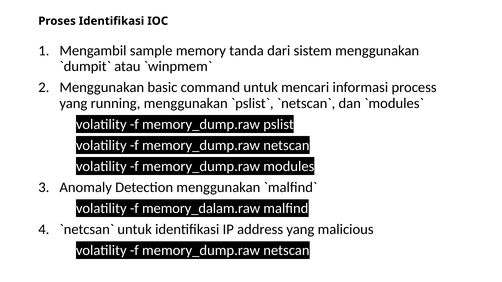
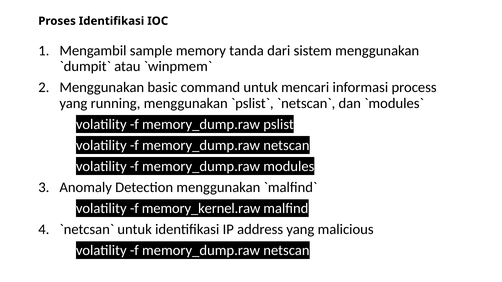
memory_dalam.raw: memory_dalam.raw -> memory_kernel.raw (201, 209)
